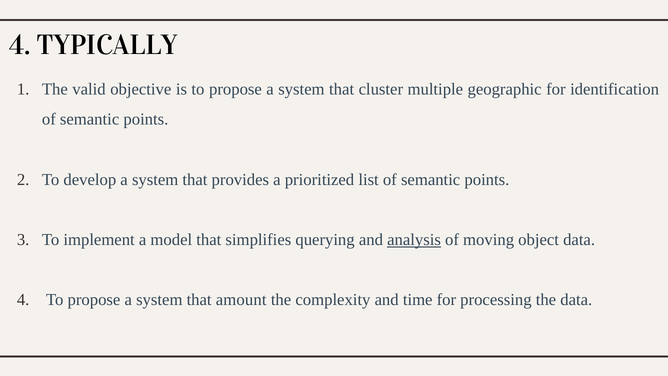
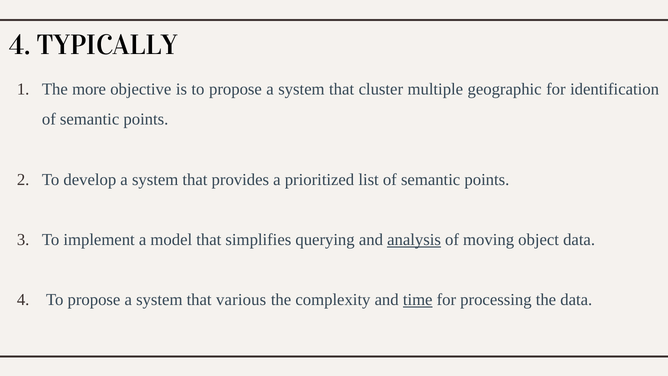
valid: valid -> more (89, 89)
amount: amount -> various (241, 300)
time underline: none -> present (418, 300)
